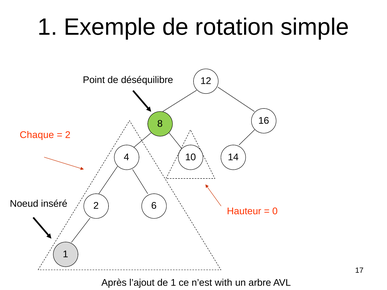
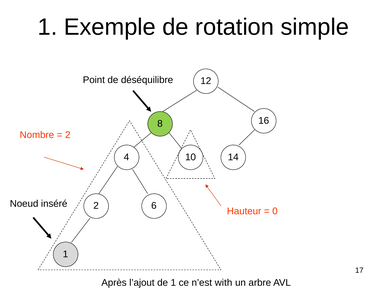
Chaque: Chaque -> Nombre (37, 135)
